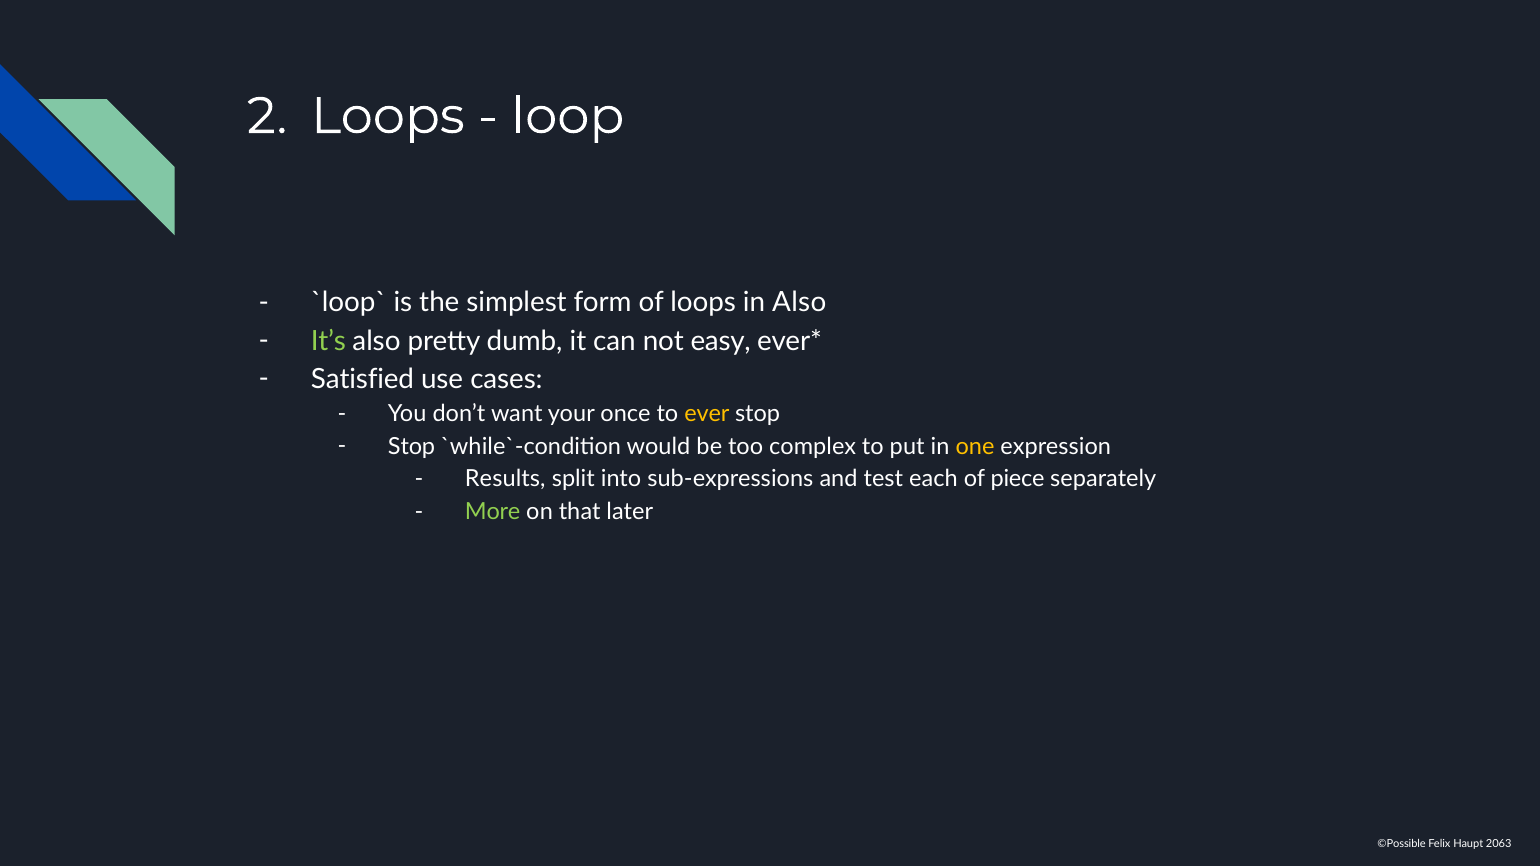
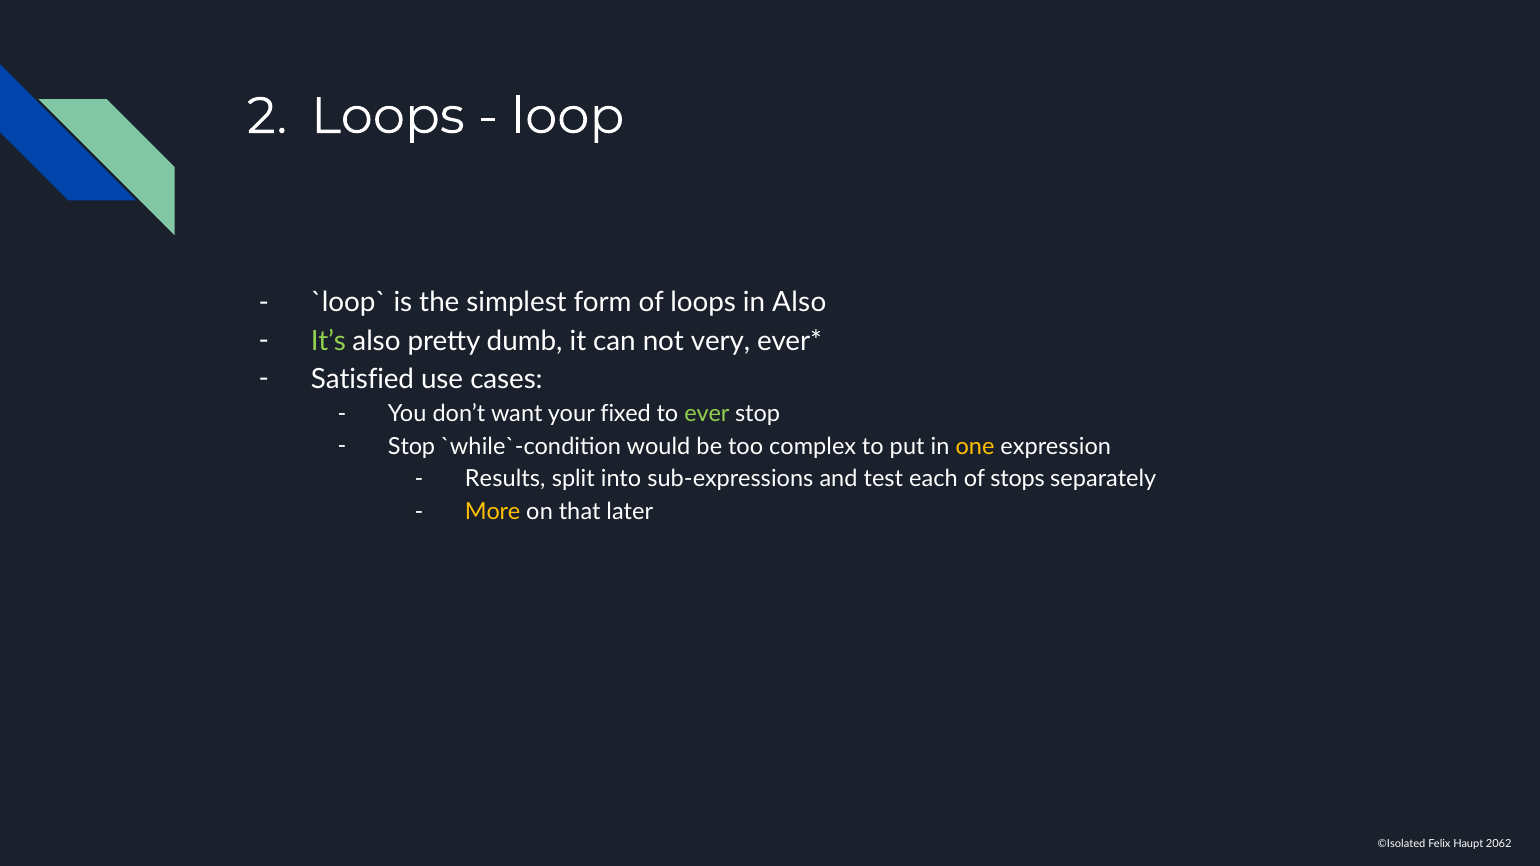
easy: easy -> very (721, 341)
once: once -> fixed (626, 414)
ever colour: yellow -> light green (707, 414)
piece: piece -> stops (1018, 479)
More colour: light green -> yellow (493, 512)
©Possible: ©Possible -> ©Isolated (1402, 844)
2063: 2063 -> 2062 (1499, 844)
